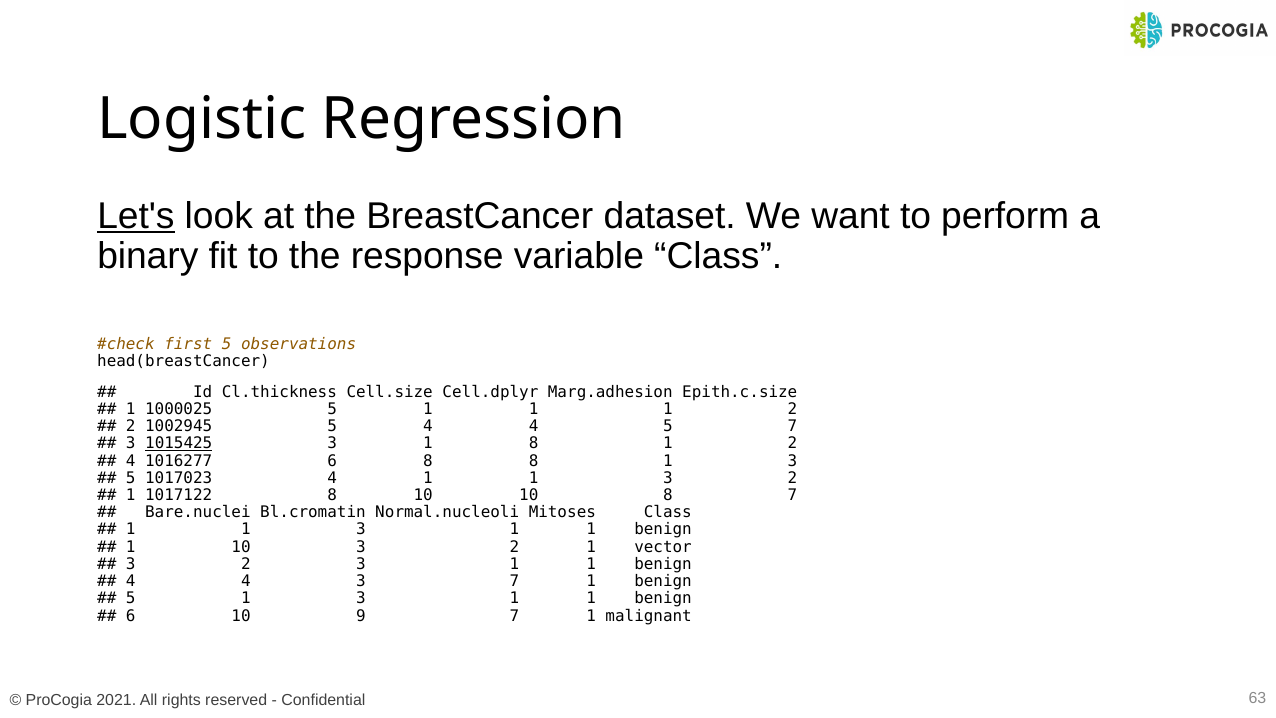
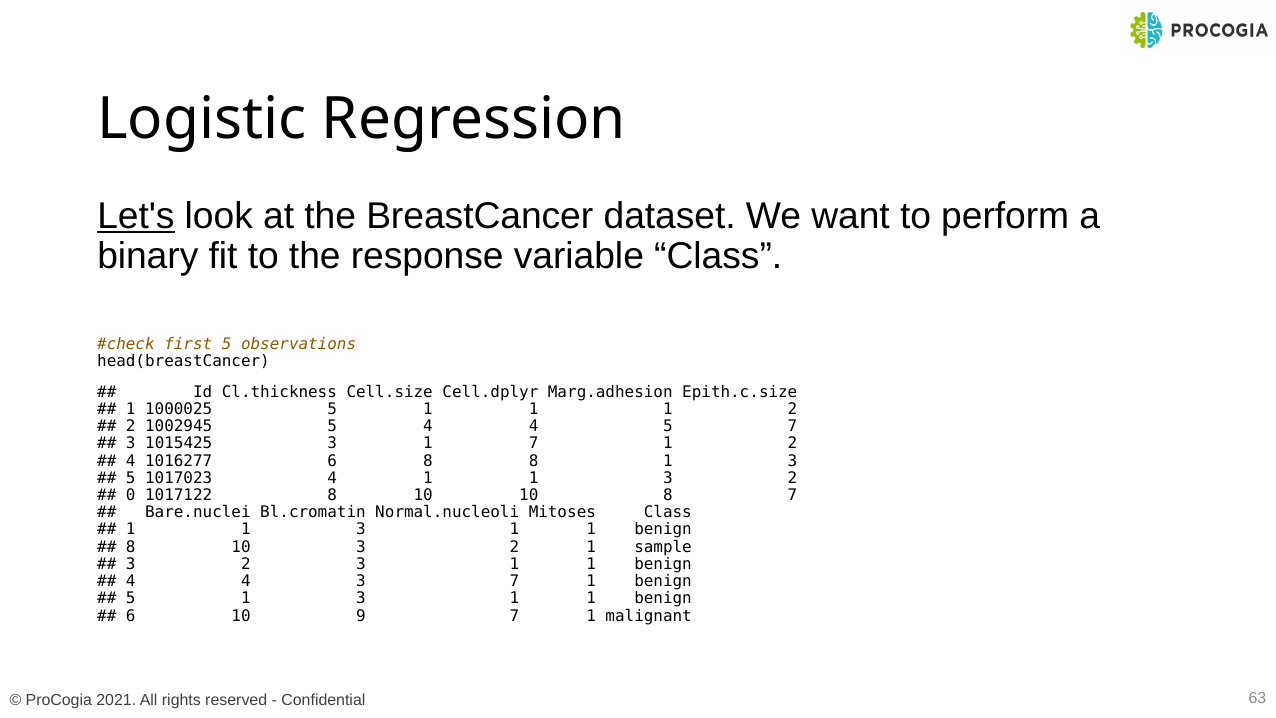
1015425 underline: present -> none (179, 443)
1 8: 8 -> 7 (534, 443)
1: 1 -> 0 (131, 495)
1: 1 -> 8 (131, 547)
vector: vector -> sample (663, 547)
